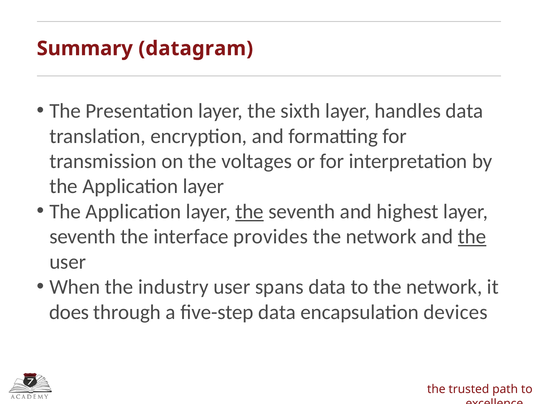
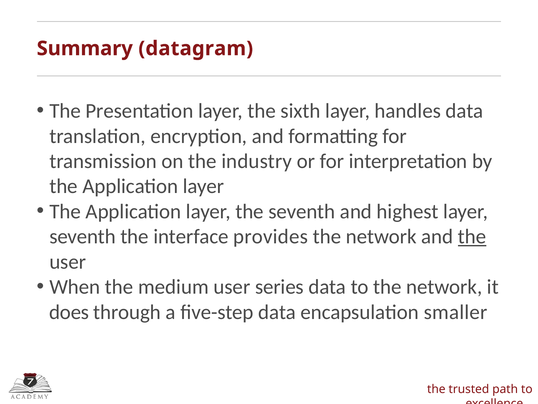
voltages: voltages -> industry (257, 161)
the underline: present -> none (250, 211)
industry: industry -> medium (173, 287)
spans: spans -> series (279, 287)
devices: devices -> smaller (456, 312)
